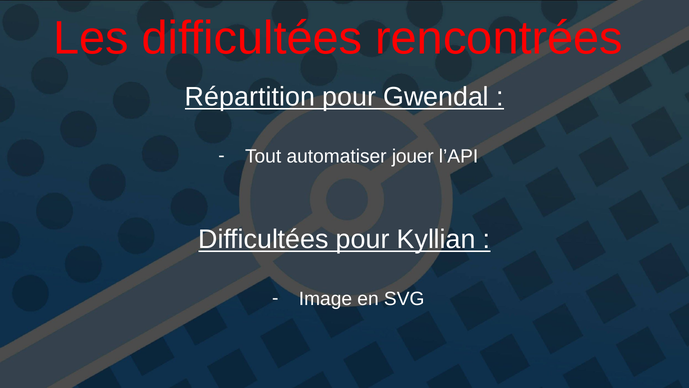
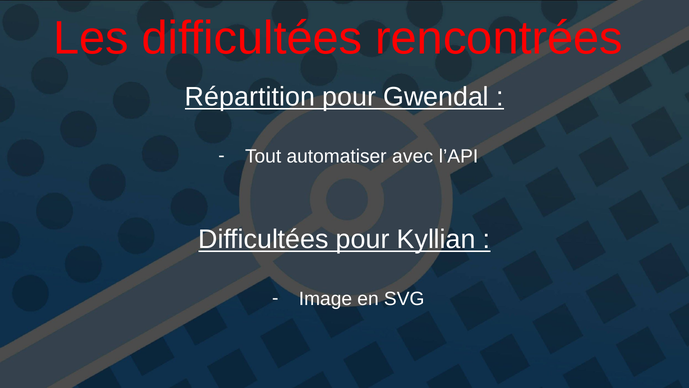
jouer: jouer -> avec (413, 156)
